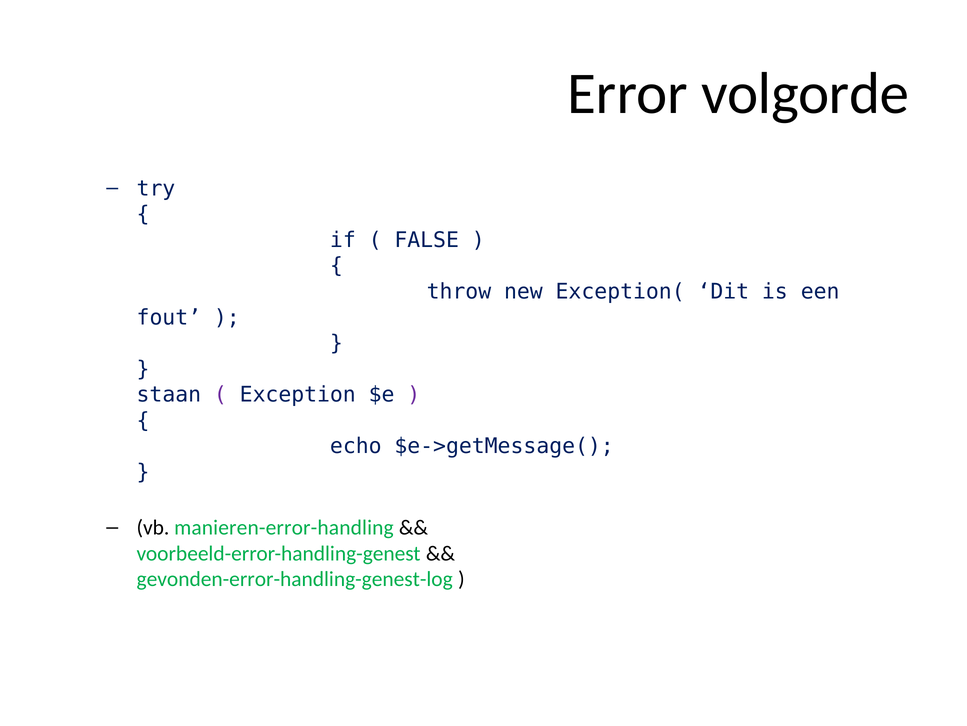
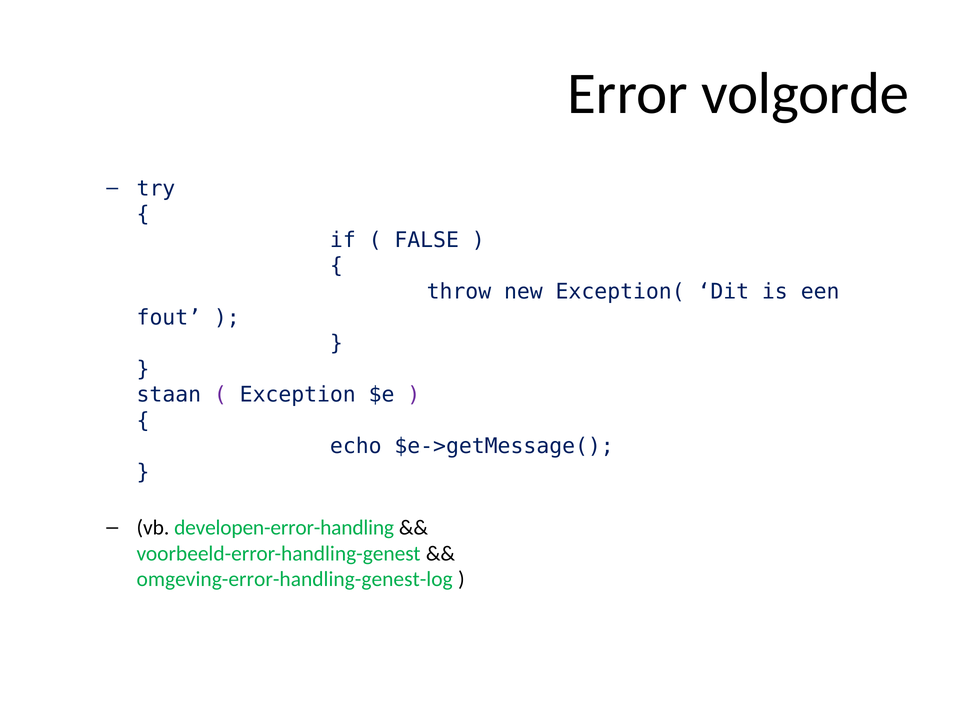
manieren-error-handling: manieren-error-handling -> developen-error-handling (284, 527)
gevonden-error-handling-genest-log: gevonden-error-handling-genest-log -> omgeving-error-handling-genest-log (295, 579)
